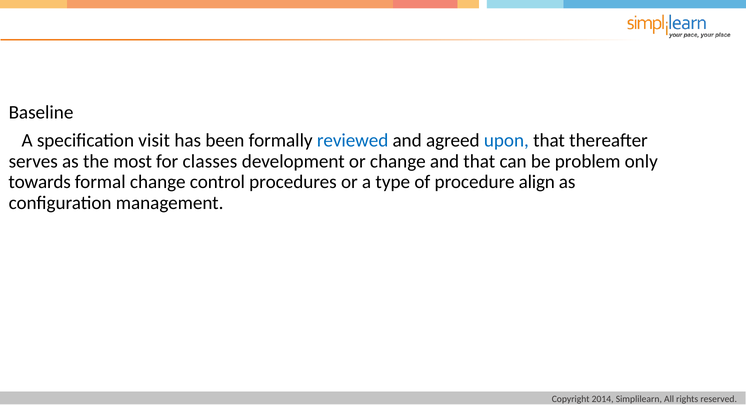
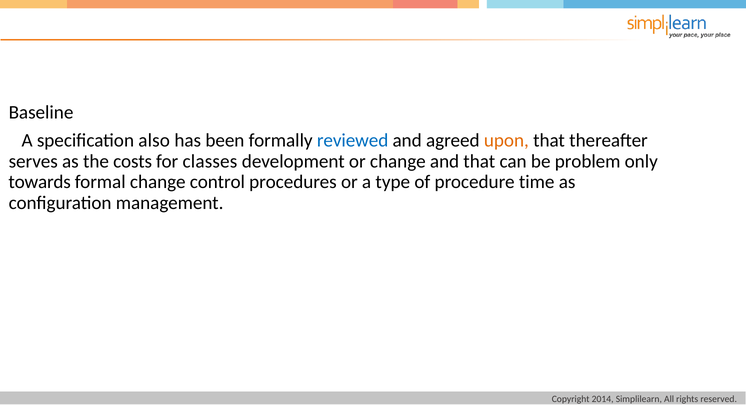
visit: visit -> also (154, 140)
upon colour: blue -> orange (506, 140)
most: most -> costs (133, 161)
align: align -> time (537, 182)
